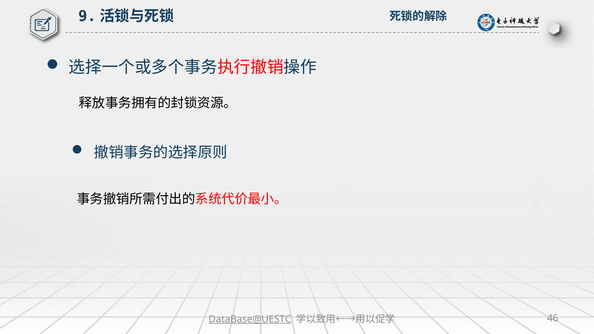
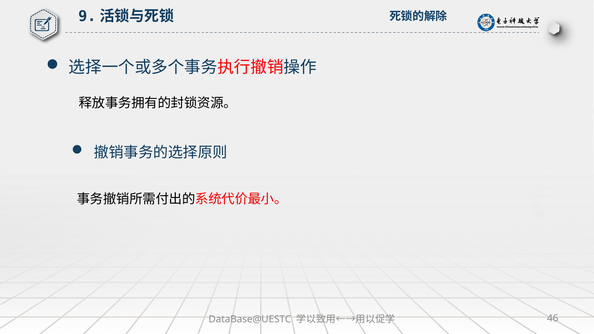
DataBase@UESTC underline: present -> none (250, 319)
